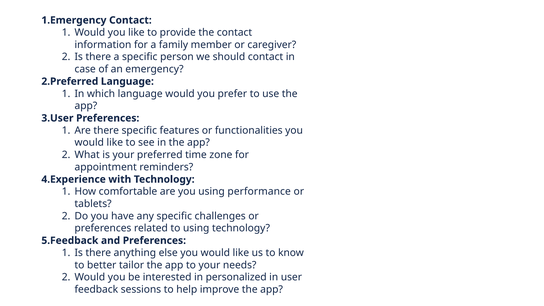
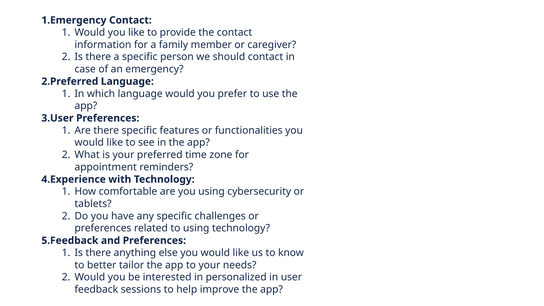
performance: performance -> cybersecurity (259, 192)
